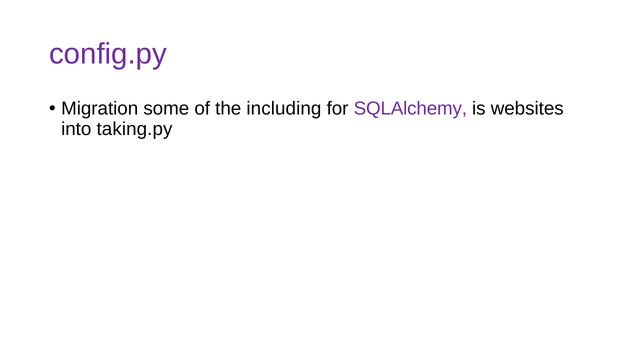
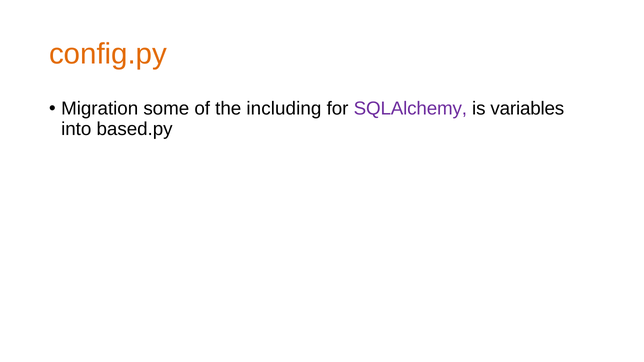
config.py colour: purple -> orange (108, 54)
websites: websites -> variables (527, 109)
taking.py: taking.py -> based.py (135, 129)
